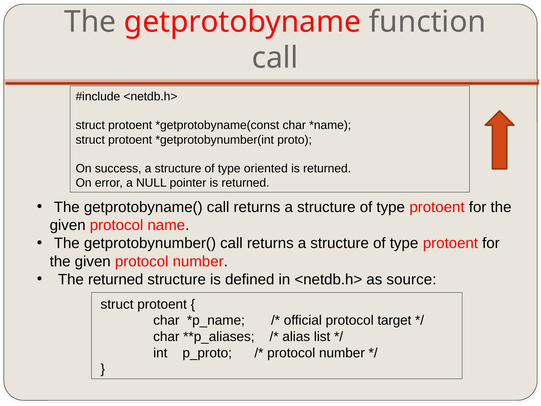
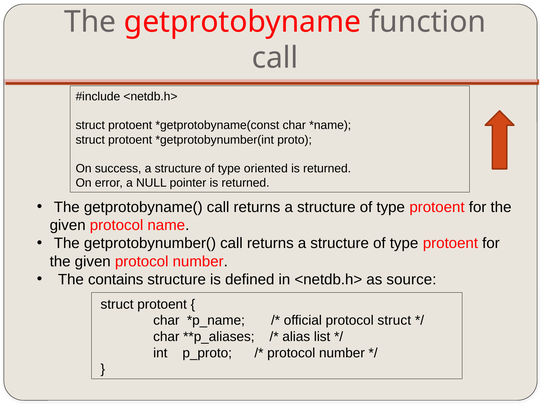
The returned: returned -> contains (116, 279)
protocol target: target -> struct (394, 320)
